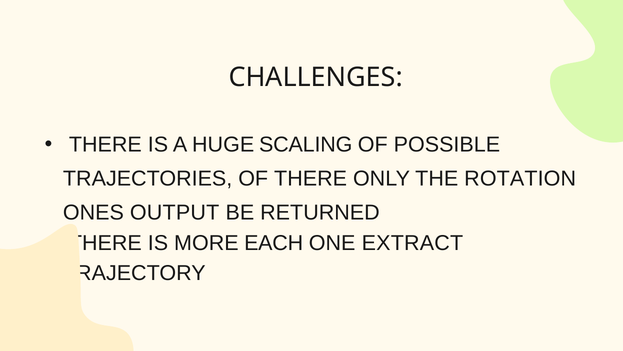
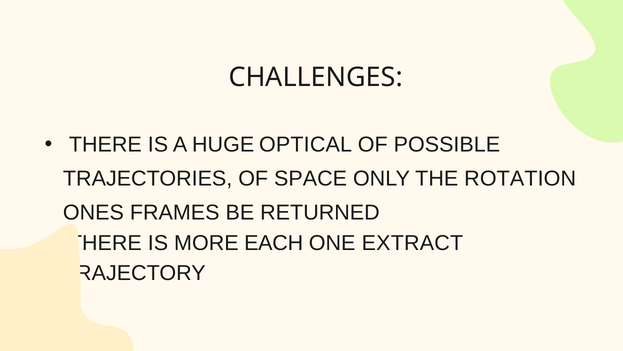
SCALING: SCALING -> OPTICAL (306, 144)
OF THERE: THERE -> SPACE (311, 178)
OUTPUT: OUTPUT -> FRAMES (175, 213)
